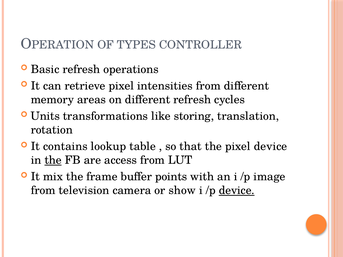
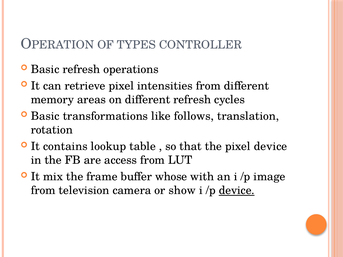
Units: Units -> Basic (45, 116)
storing: storing -> follows (194, 116)
the underline: present -> none (53, 160)
points: points -> whose (171, 177)
